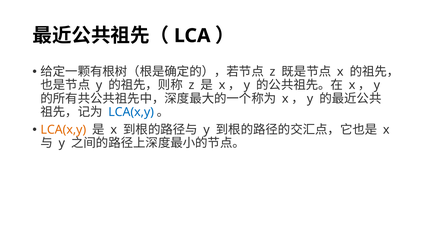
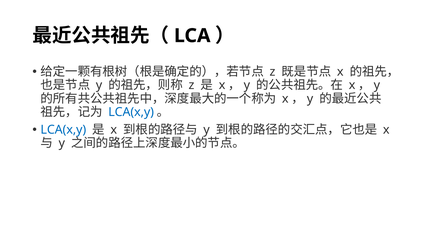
LCA(x,y colour: orange -> blue (63, 130)
